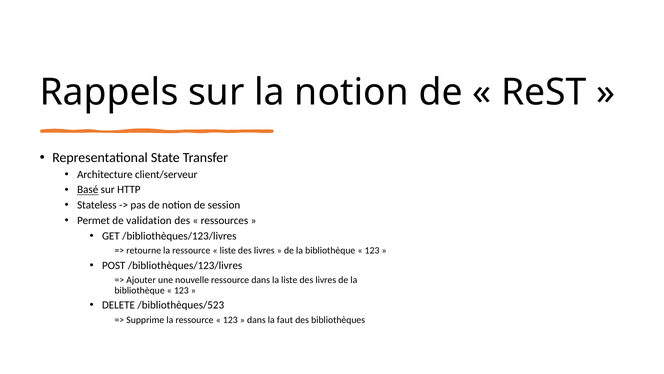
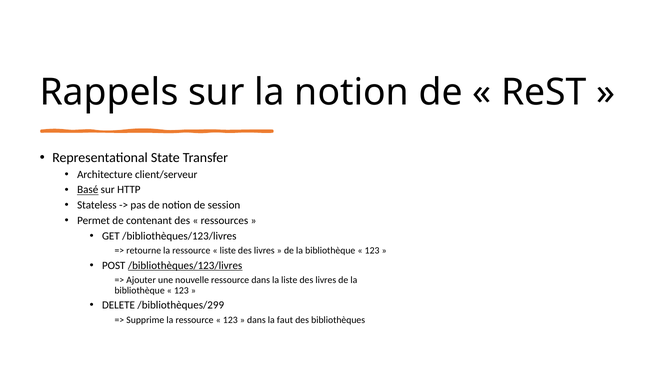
validation: validation -> contenant (149, 220)
/bibliothèques/123/livres underline: none -> present (185, 265)
/bibliothèques/523: /bibliothèques/523 -> /bibliothèques/299 (181, 305)
